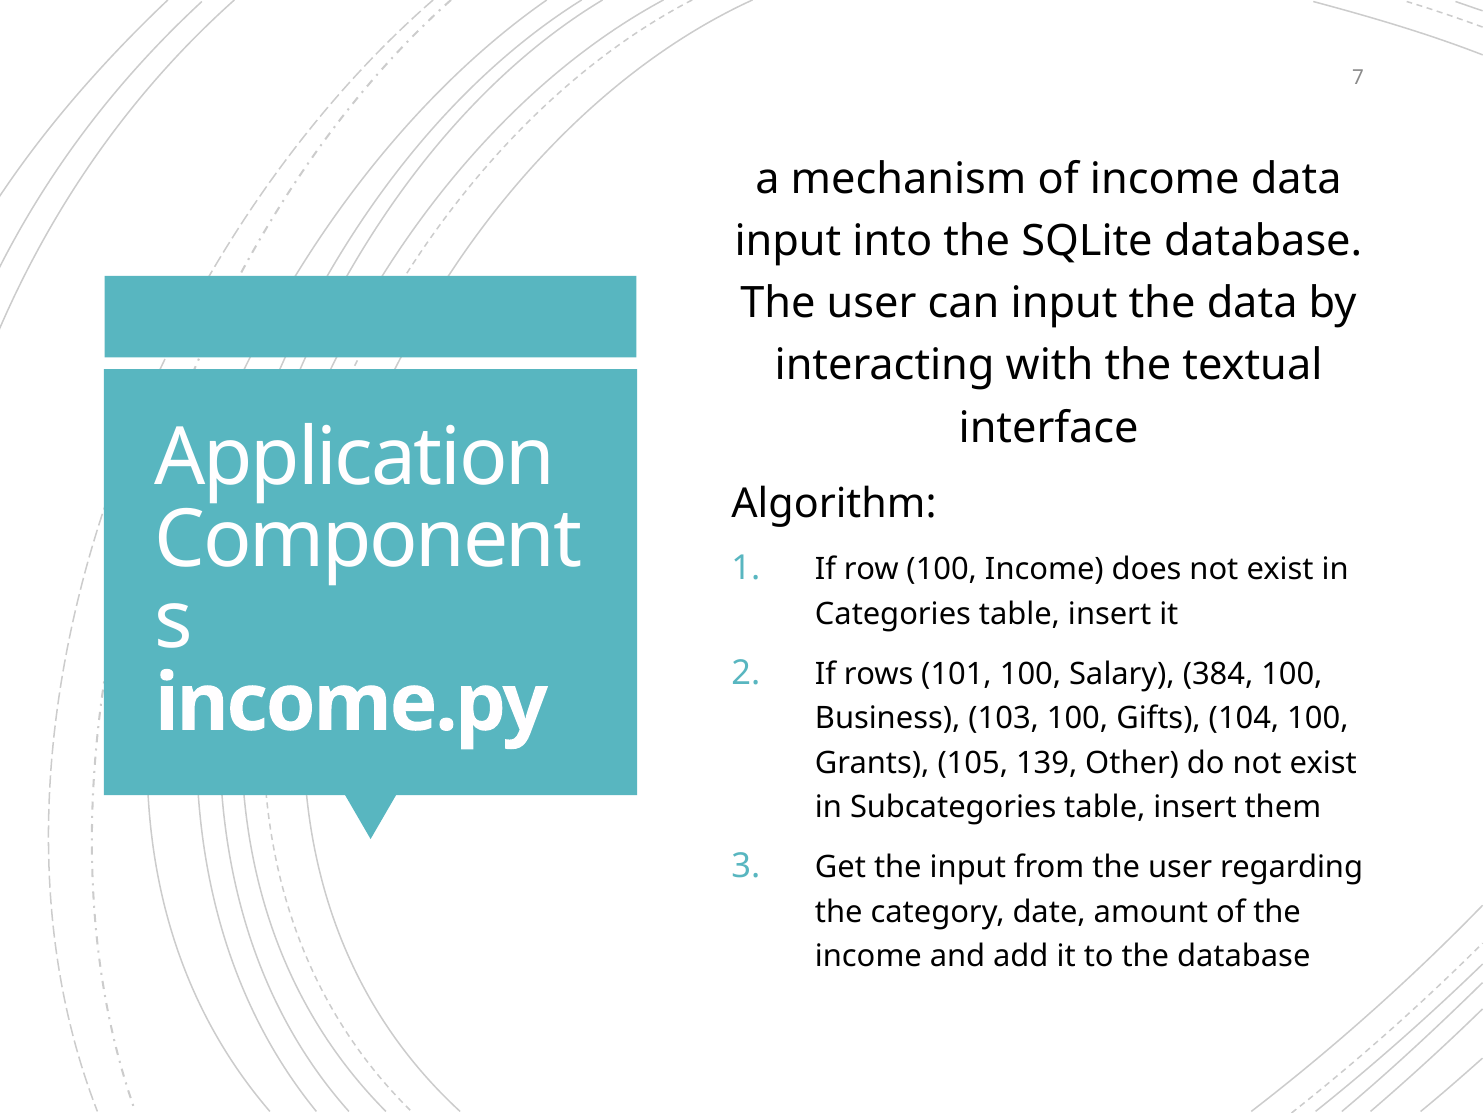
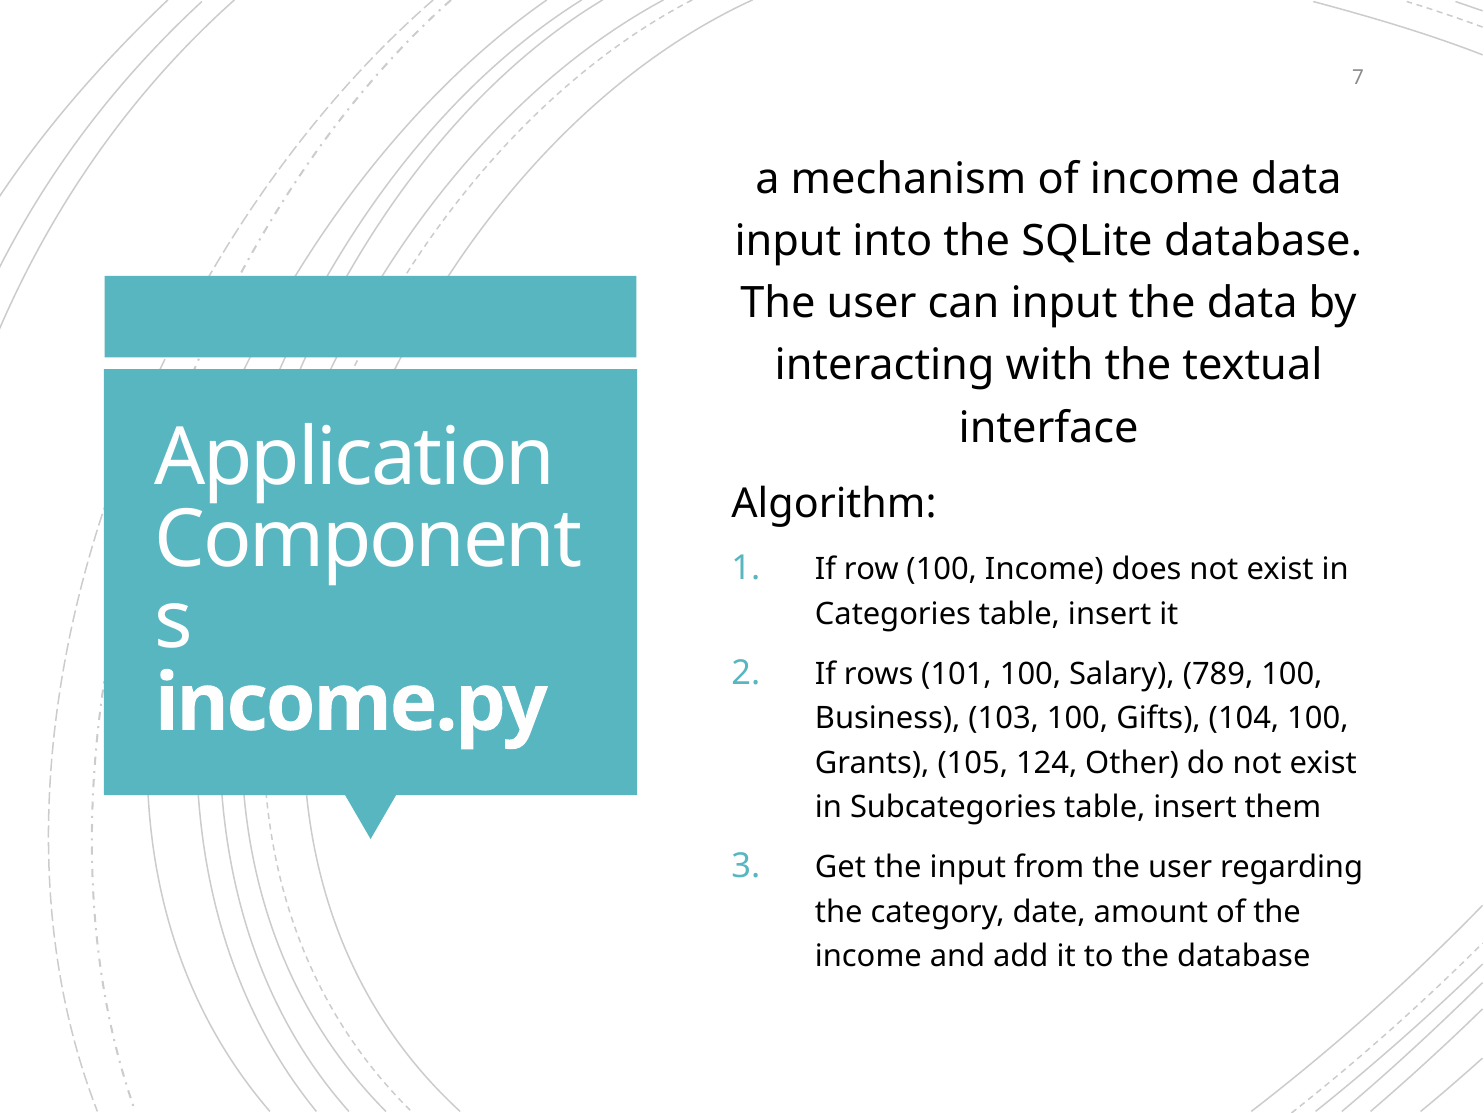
384: 384 -> 789 (1218, 674)
139: 139 -> 124 (1047, 763)
